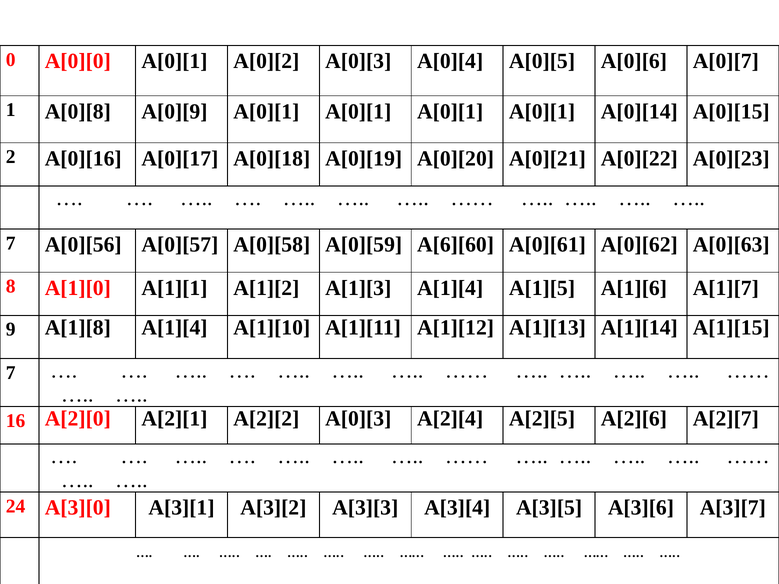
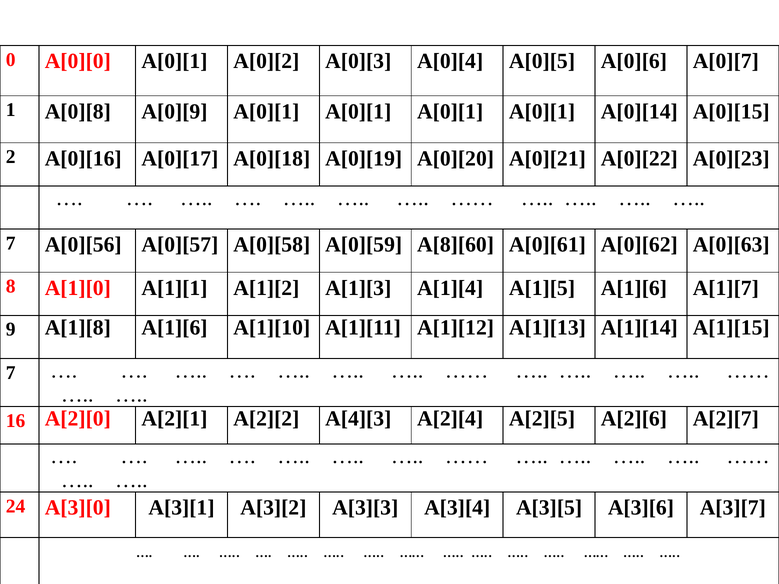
A[6][60: A[6][60 -> A[8][60 (456, 245)
A[1][8 A[1][4: A[1][4 -> A[1][6 (175, 328)
A[2][2 A[0][3: A[0][3 -> A[4][3 (358, 419)
